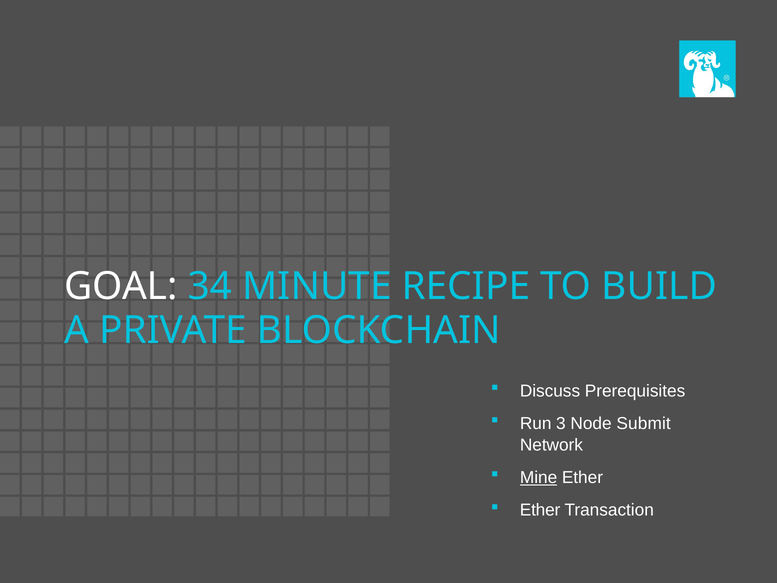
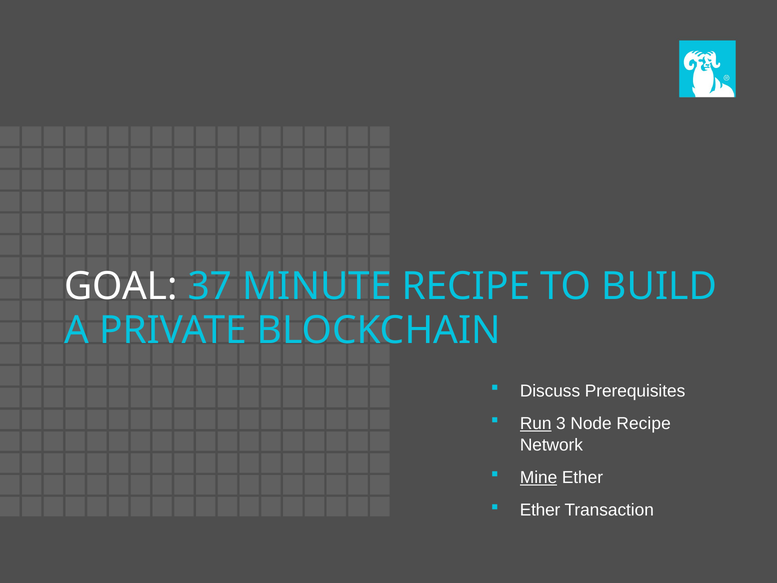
34: 34 -> 37 (210, 286)
Run underline: none -> present (536, 423)
Node Submit: Submit -> Recipe (644, 423)
